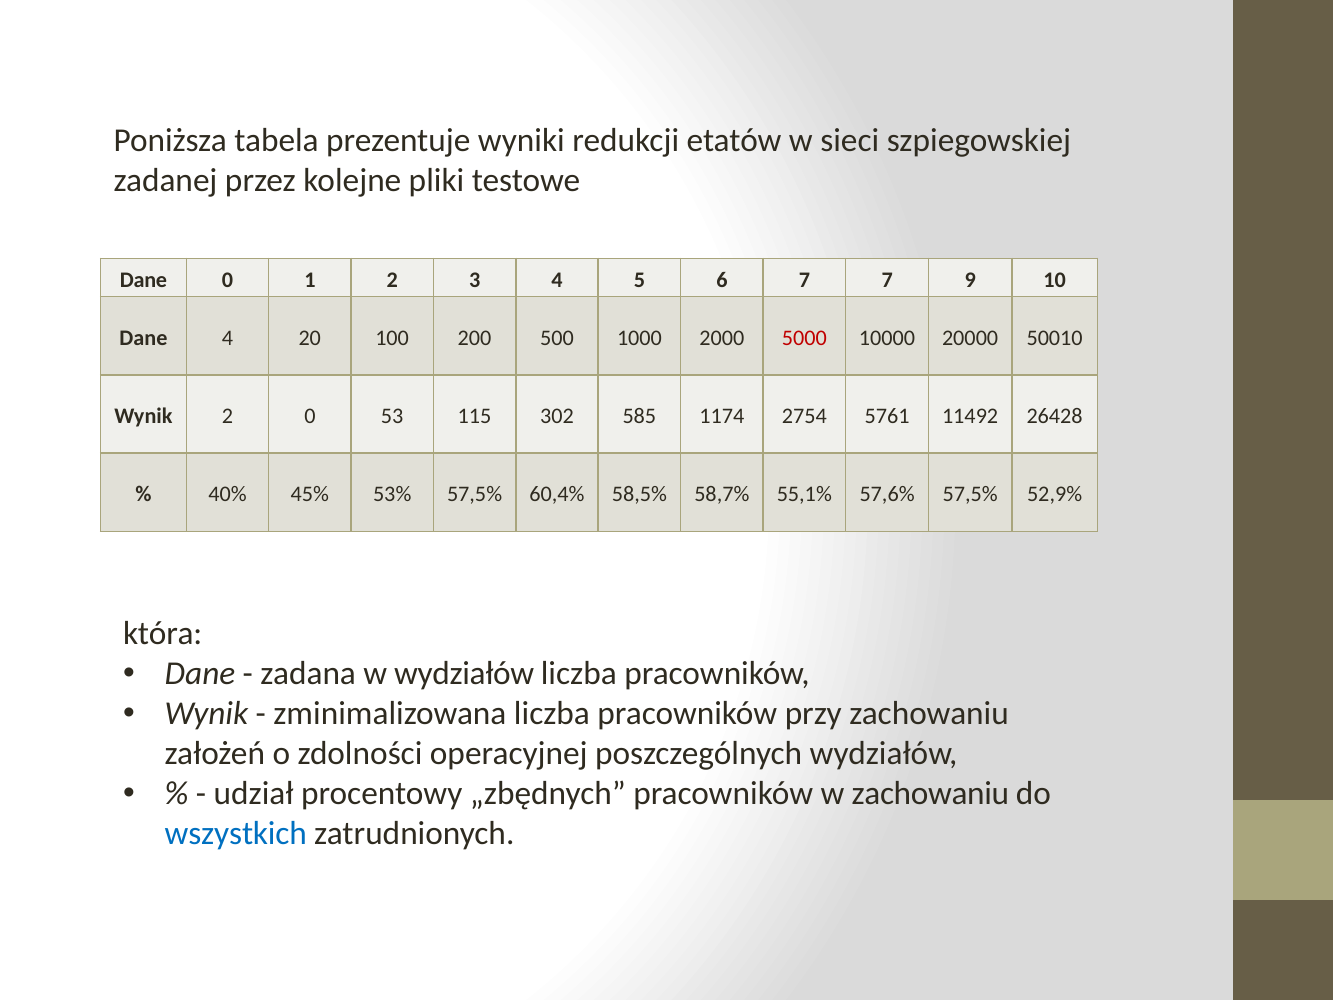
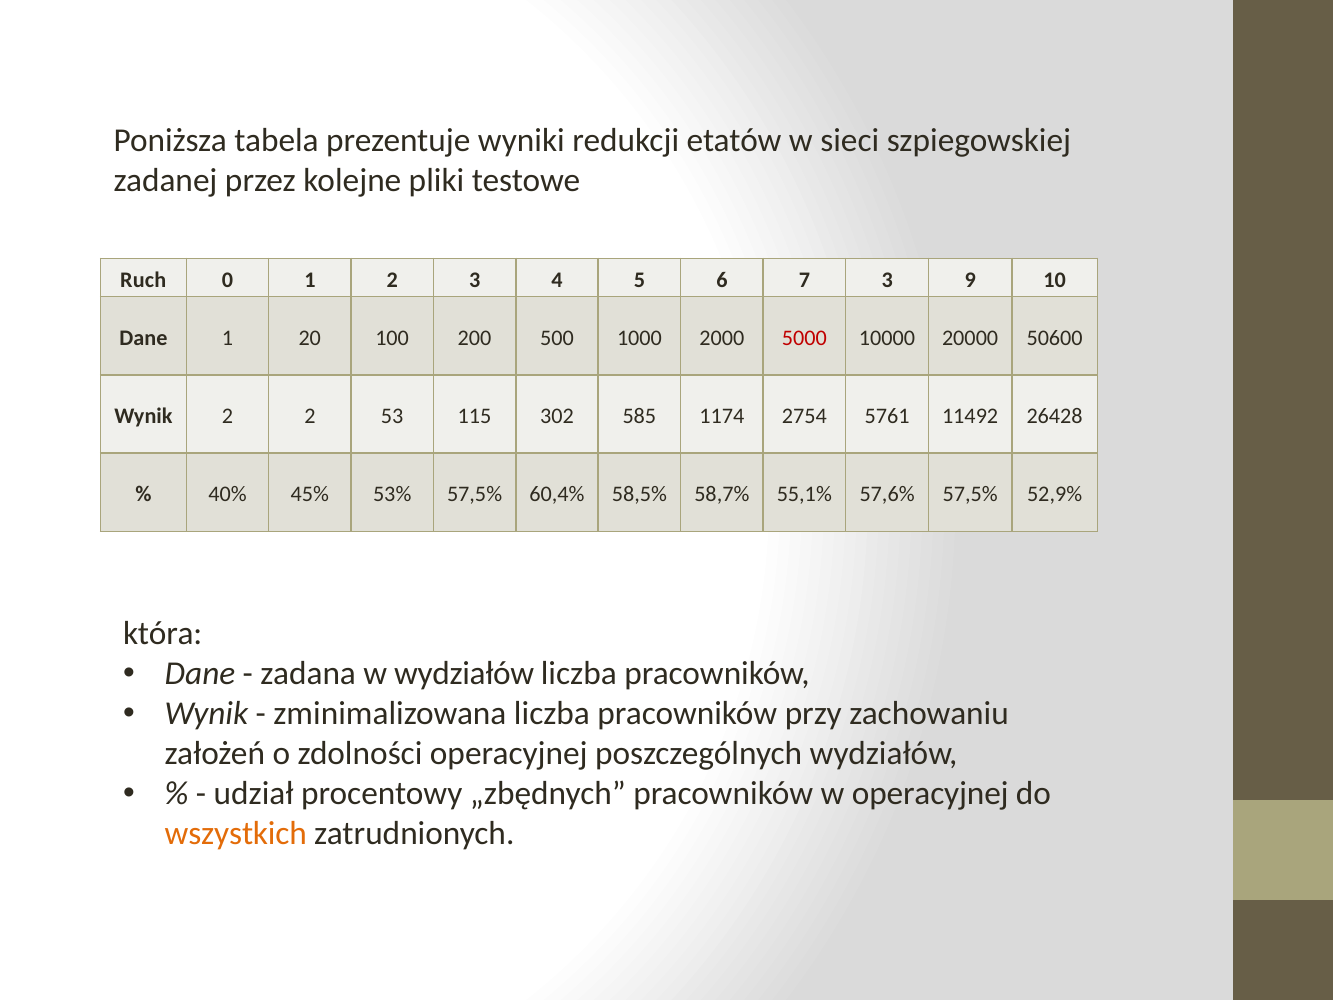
Dane: Dane -> Ruch (143, 280)
7 7: 7 -> 3 (887, 280)
Dane 4: 4 -> 1 (228, 338)
50010: 50010 -> 50600 (1055, 338)
2 0: 0 -> 2 (310, 416)
w zachowaniu: zachowaniu -> operacyjnej (930, 794)
wszystkich colour: blue -> orange (236, 834)
